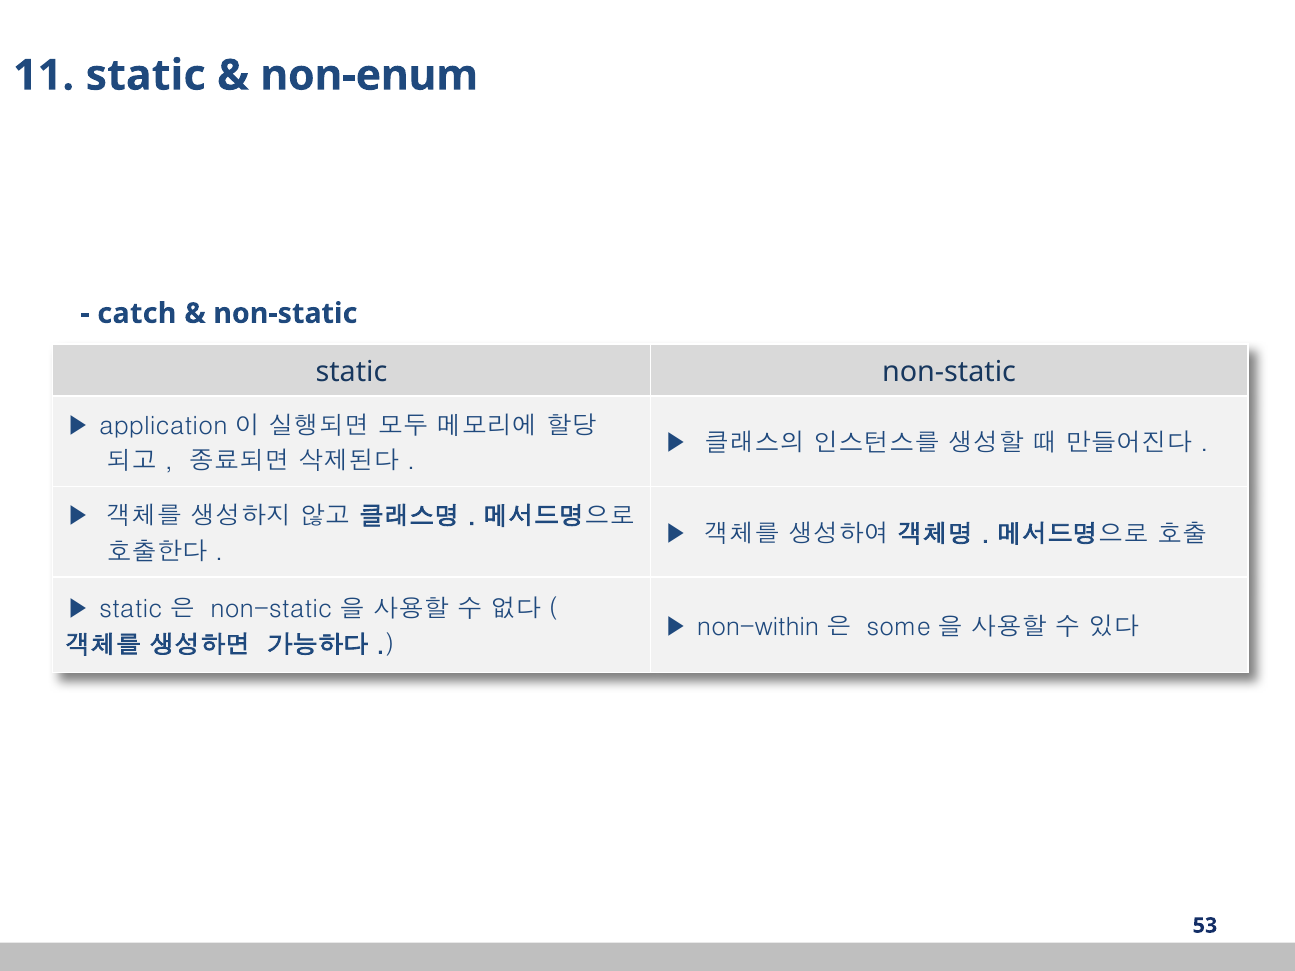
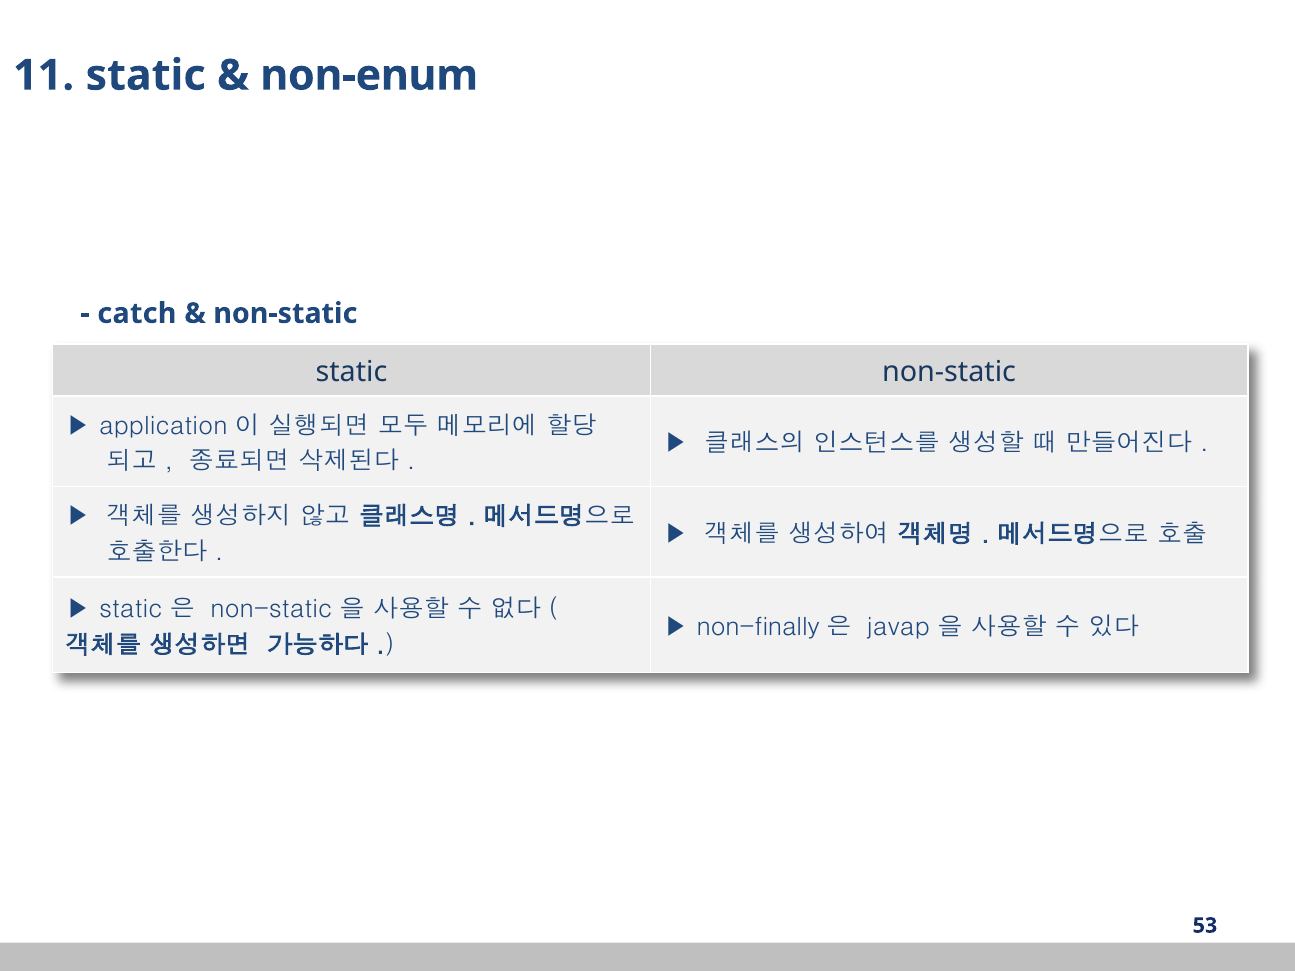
non-within: non-within -> non-finally (758, 627)
some: some -> javap (898, 627)
